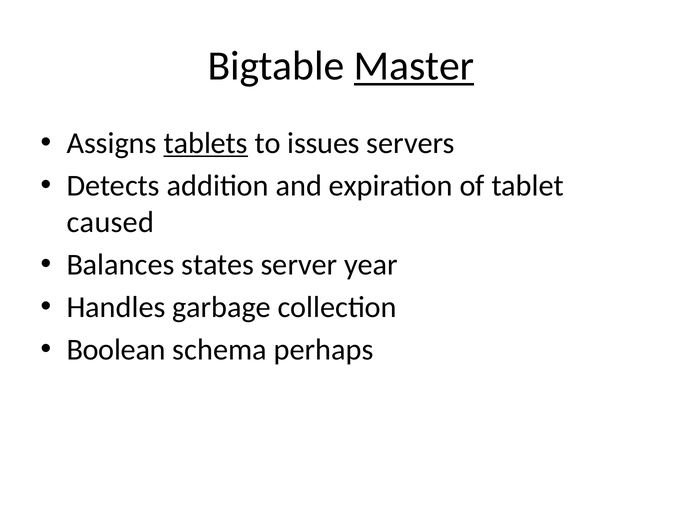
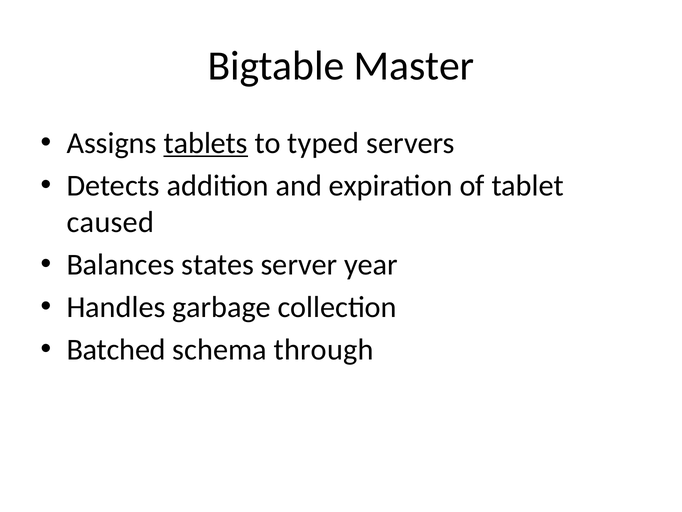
Master underline: present -> none (414, 66)
issues: issues -> typed (323, 143)
Boolean: Boolean -> Batched (116, 349)
perhaps: perhaps -> through (324, 349)
